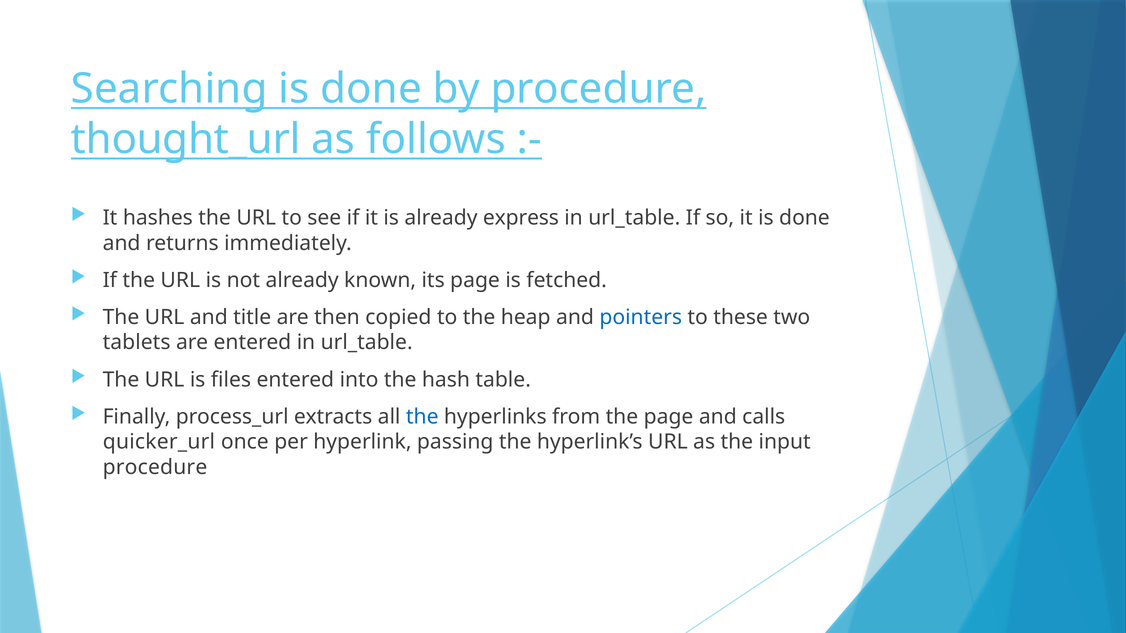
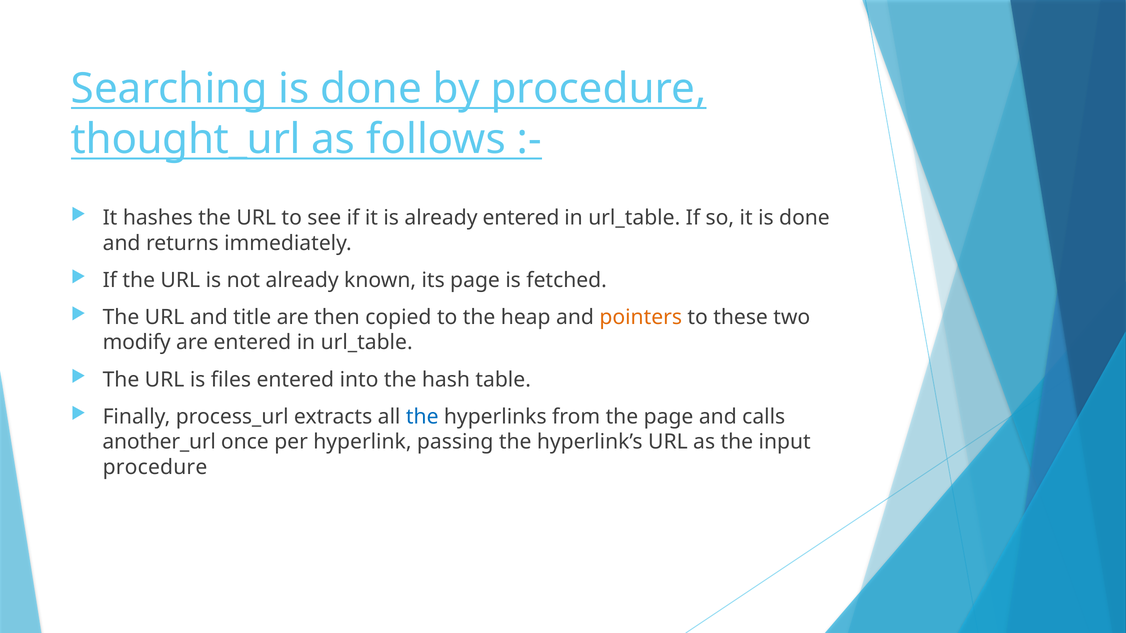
already express: express -> entered (521, 218)
pointers colour: blue -> orange (641, 317)
tablets: tablets -> modify (137, 343)
quicker_url: quicker_url -> another_url (159, 442)
